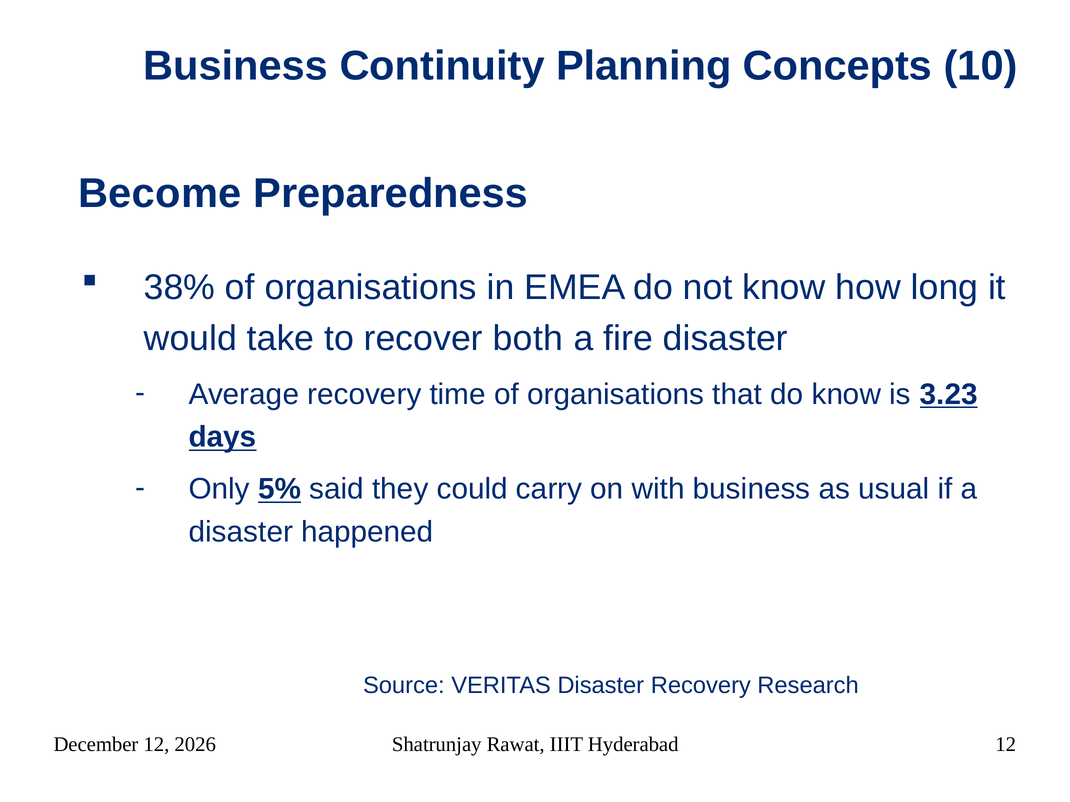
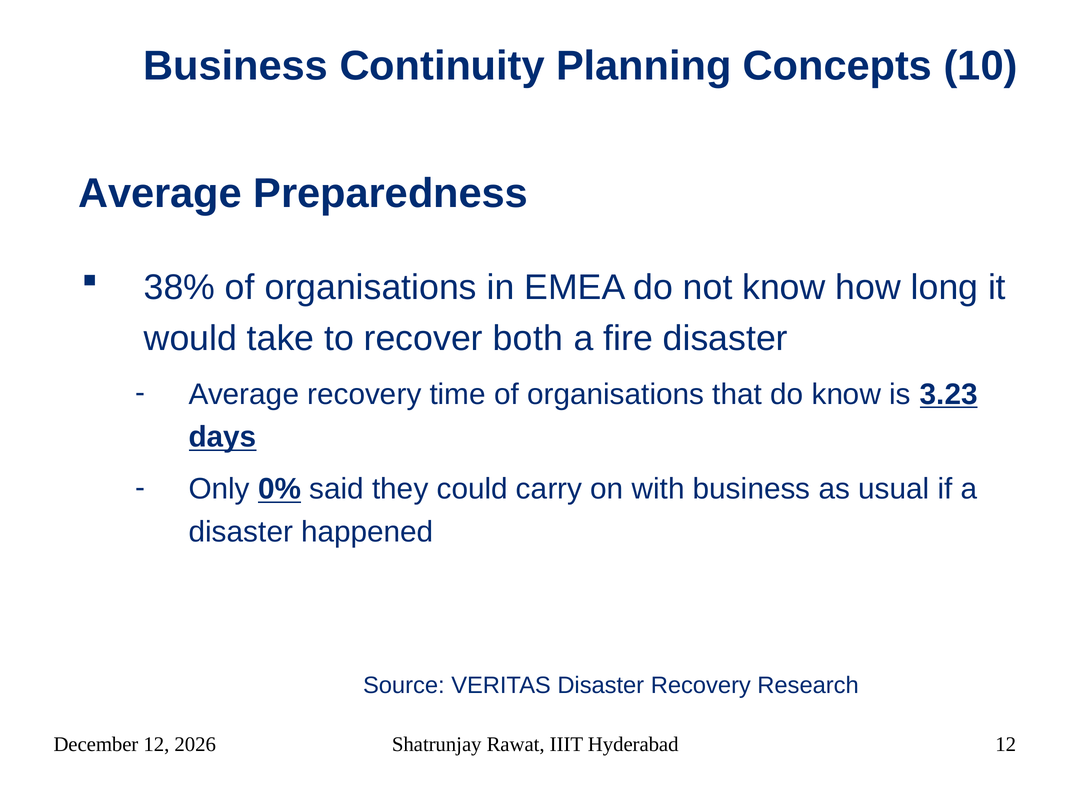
Become: Become -> Average (160, 194)
5%: 5% -> 0% (280, 489)
